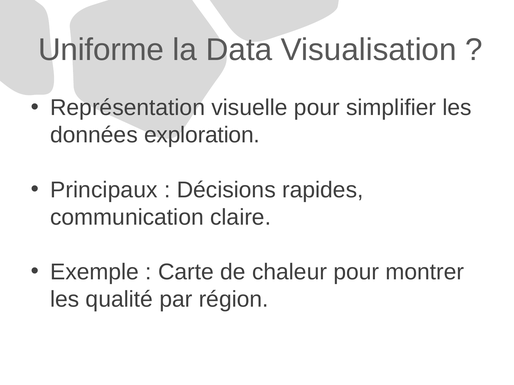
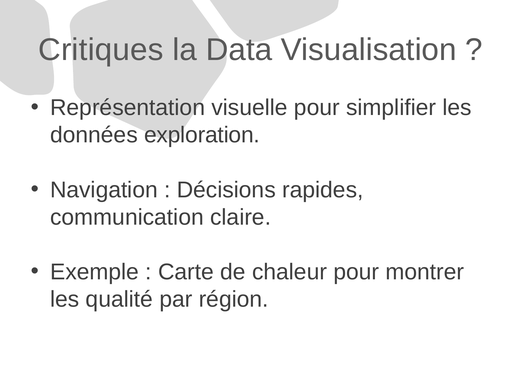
Uniforme: Uniforme -> Critiques (101, 50)
Principaux: Principaux -> Navigation (104, 190)
